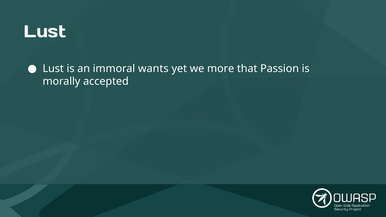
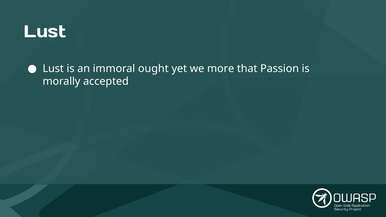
wants: wants -> ought (153, 69)
